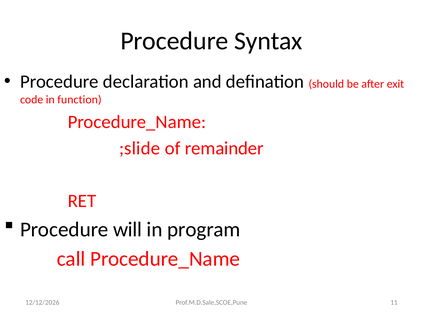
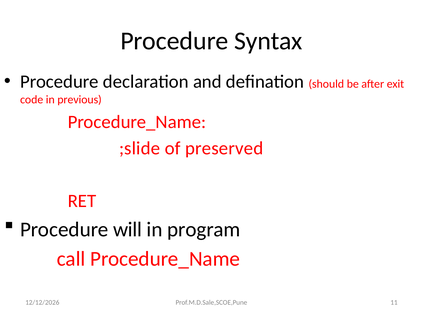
function: function -> previous (80, 100)
remainder: remainder -> preserved (224, 149)
